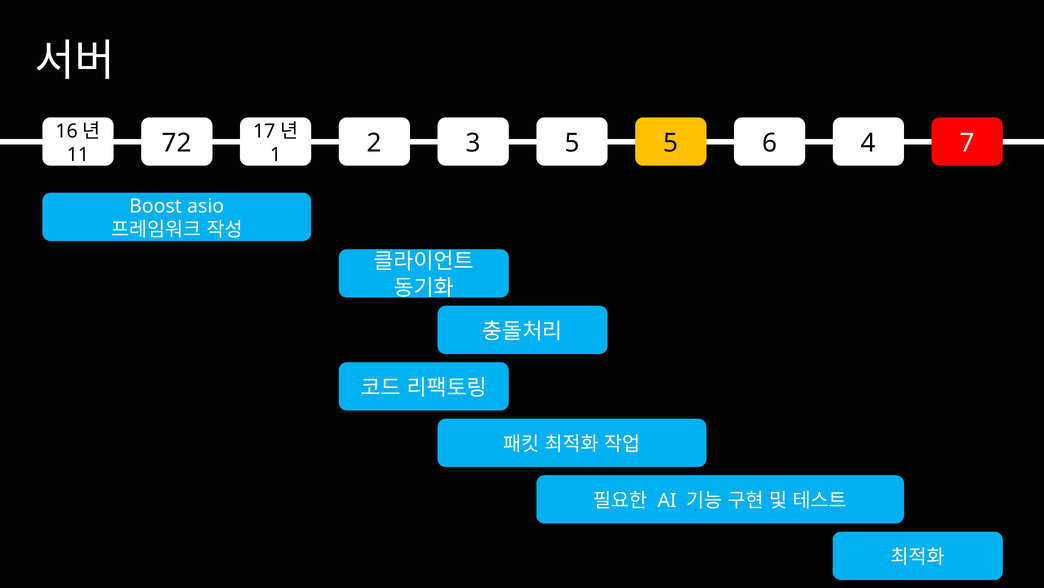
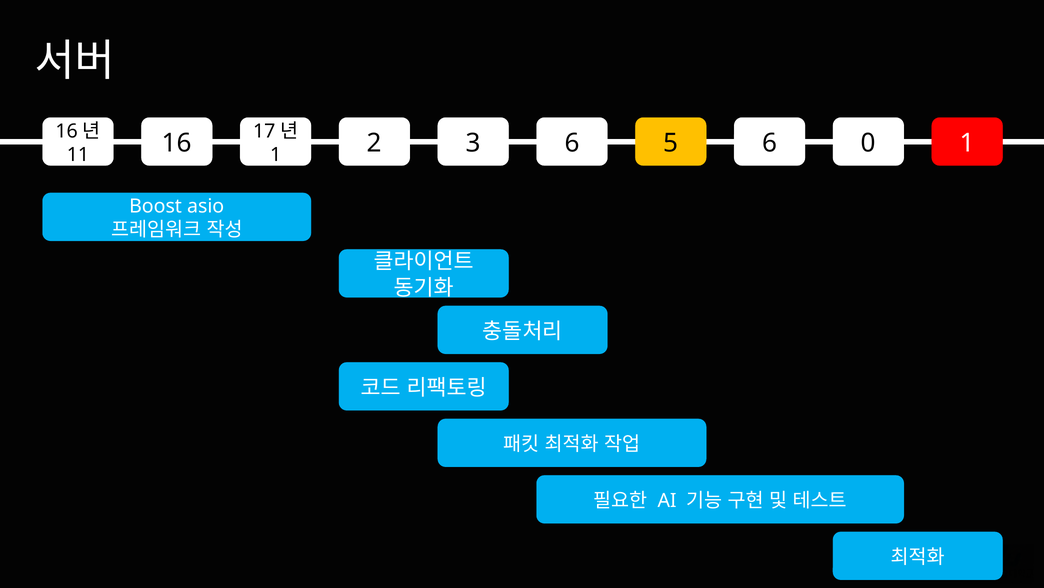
3 5: 5 -> 6 (572, 143)
4: 4 -> 0 (868, 143)
5 7: 7 -> 1 (967, 143)
72: 72 -> 16 (177, 143)
